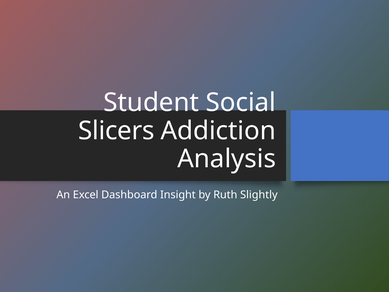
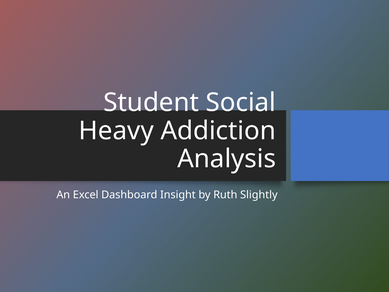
Slicers: Slicers -> Heavy (116, 131)
